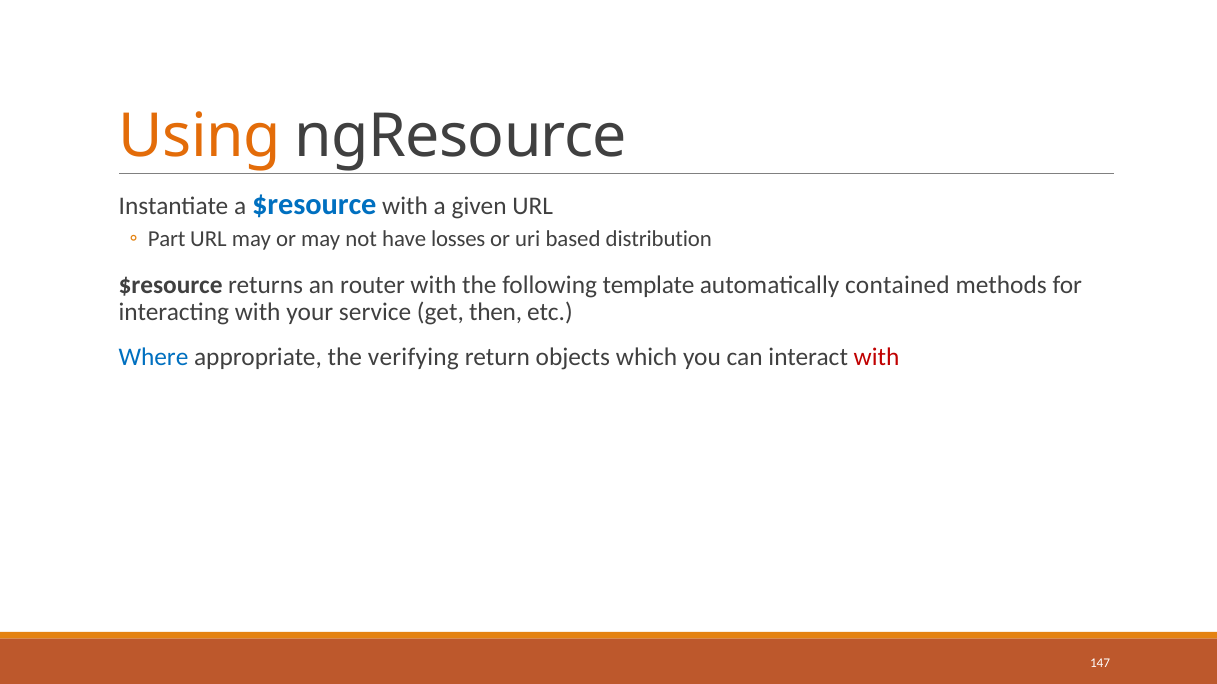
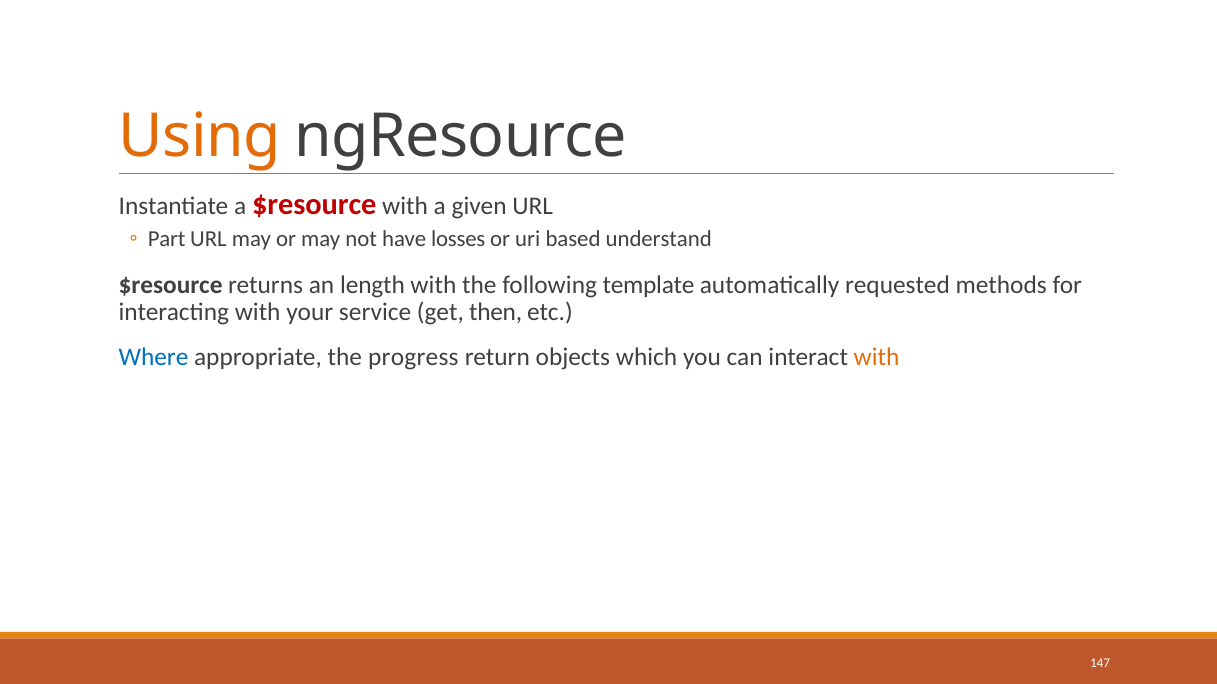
$resource colour: blue -> red (314, 205)
distribution: distribution -> understand (659, 239)
router: router -> length (372, 285)
contained: contained -> requested (897, 285)
verifying: verifying -> progress (413, 358)
with colour: red -> orange (877, 358)
